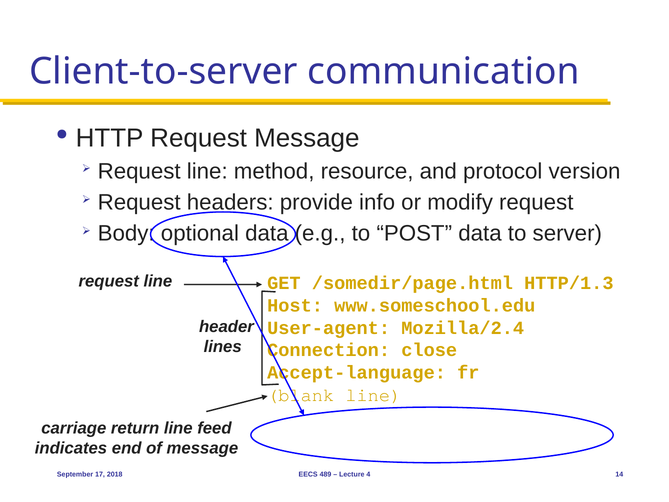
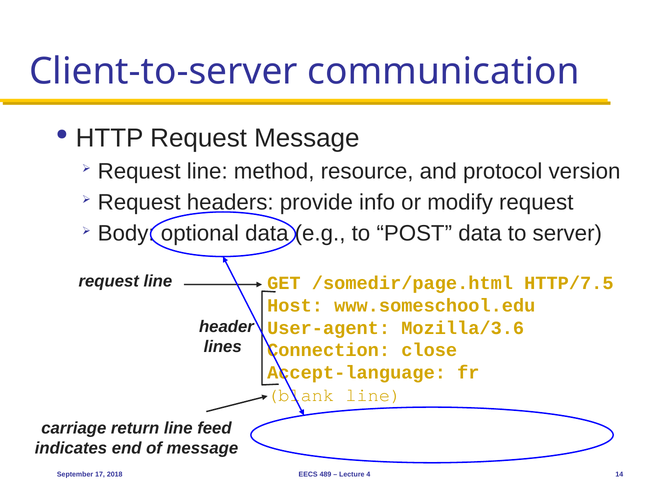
HTTP/1.3: HTTP/1.3 -> HTTP/7.5 (569, 283)
Mozilla/2.4: Mozilla/2.4 -> Mozilla/3.6 (463, 328)
